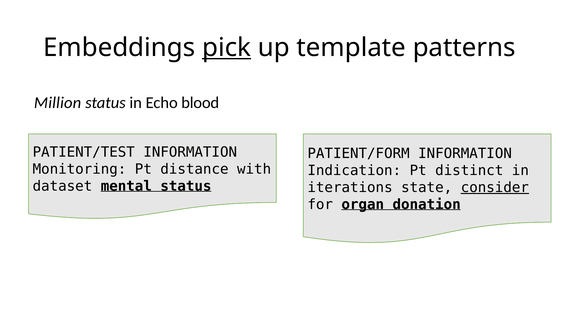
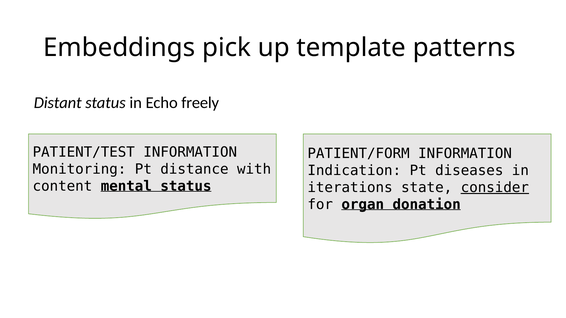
pick underline: present -> none (227, 48)
Million: Million -> Distant (58, 103)
blood: blood -> freely (200, 103)
distinct: distinct -> diseases (469, 171)
dataset: dataset -> content (62, 186)
